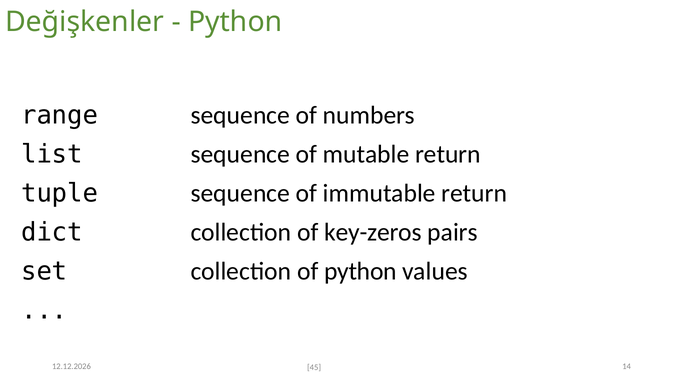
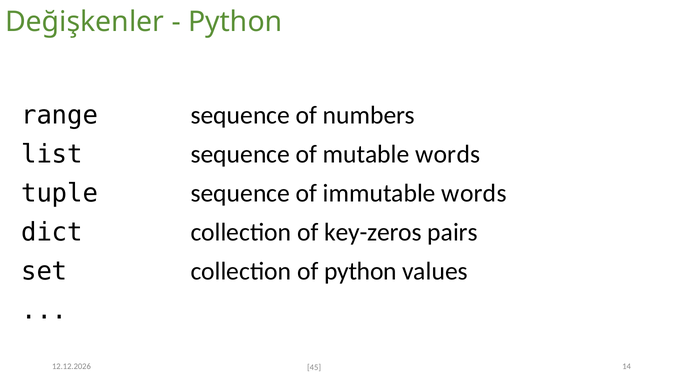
mutable return: return -> words (448, 155)
immutable return: return -> words (474, 194)
